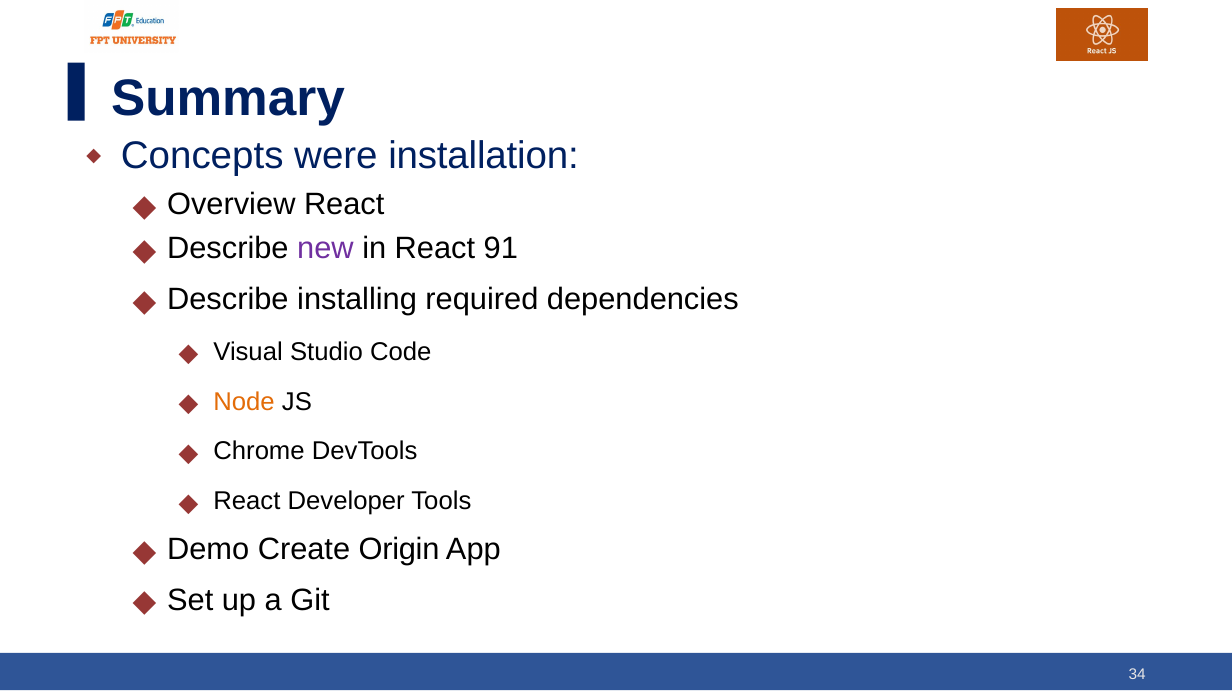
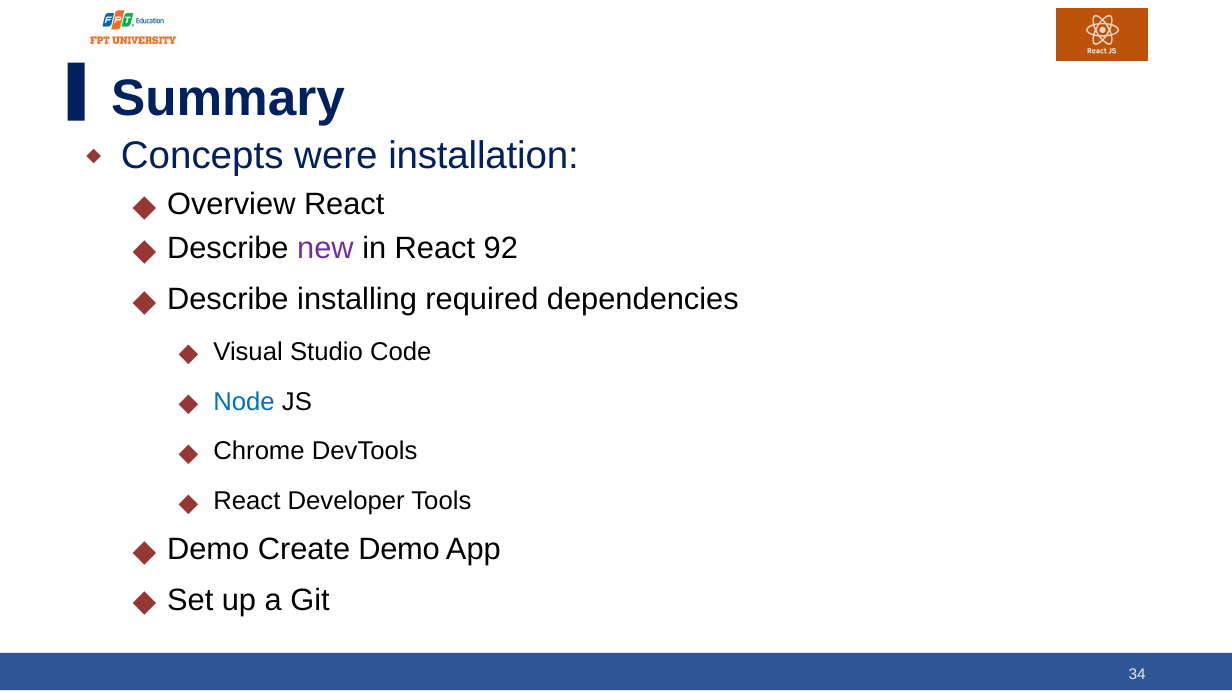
91: 91 -> 92 (501, 249)
Node colour: orange -> blue (244, 402)
Create Origin: Origin -> Demo (399, 549)
